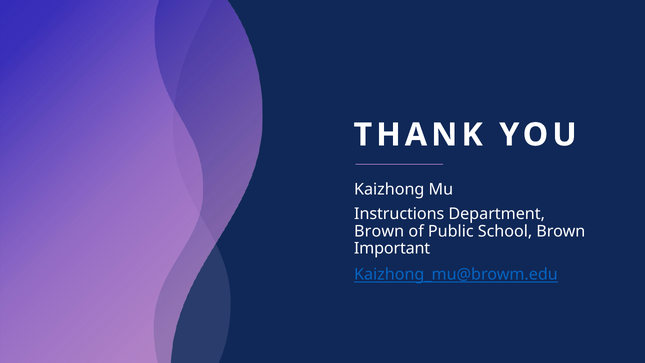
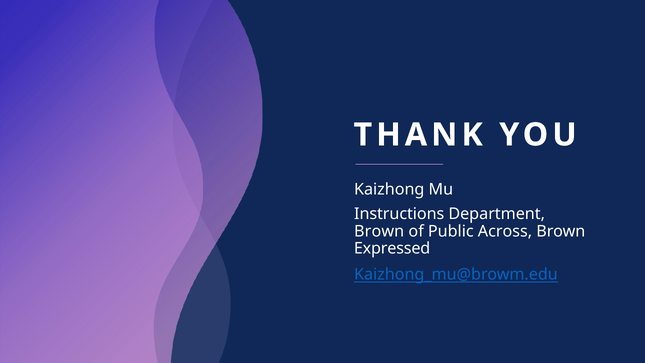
School: School -> Across (505, 231)
Important: Important -> Expressed (392, 248)
